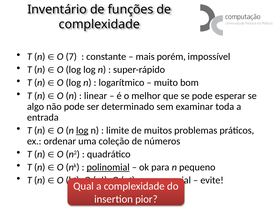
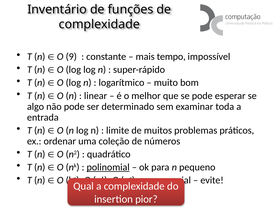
7: 7 -> 9 (71, 57)
porém: porém -> tempo (171, 57)
log underline: present -> none (82, 130)
